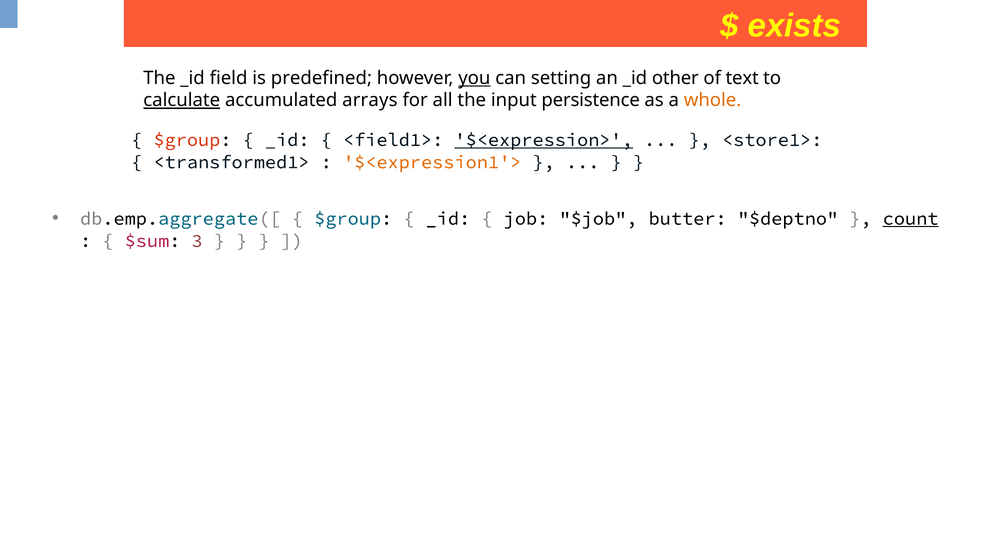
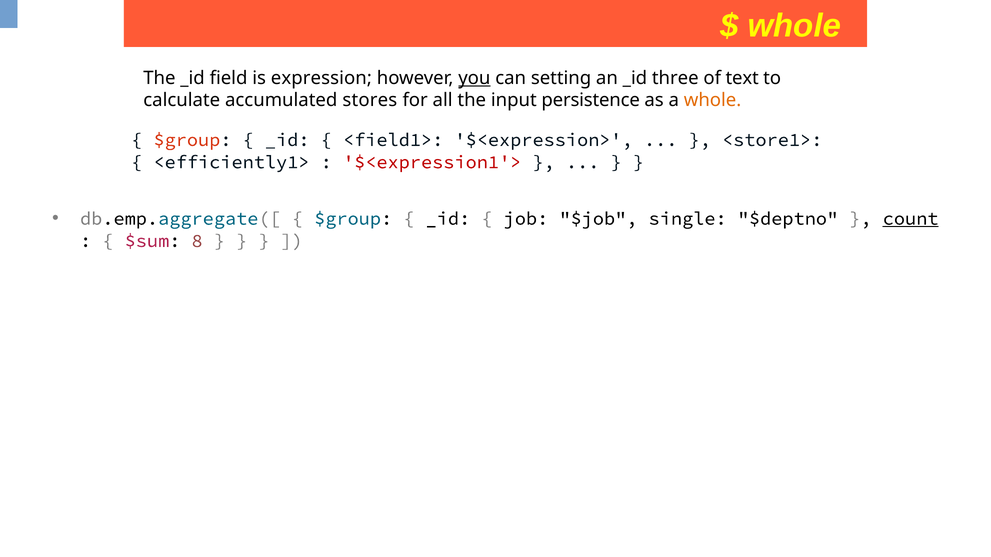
exists: exists -> whole (794, 26)
predefined: predefined -> expression (321, 78)
other: other -> three (675, 78)
calculate underline: present -> none (182, 100)
arrays: arrays -> stores (370, 100)
$<expression> underline: present -> none (544, 140)
<transformed1>: <transformed1> -> <efficiently1> (231, 162)
$<expression1'> colour: orange -> red (432, 162)
butter: butter -> single (688, 219)
3: 3 -> 8 (197, 241)
